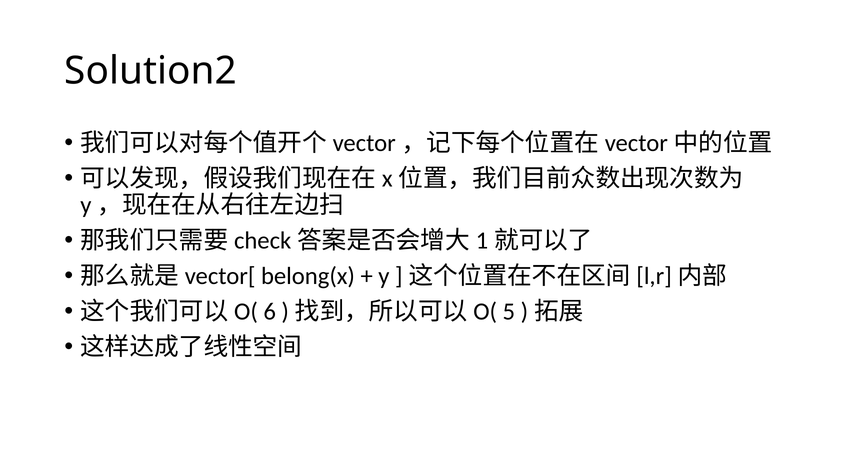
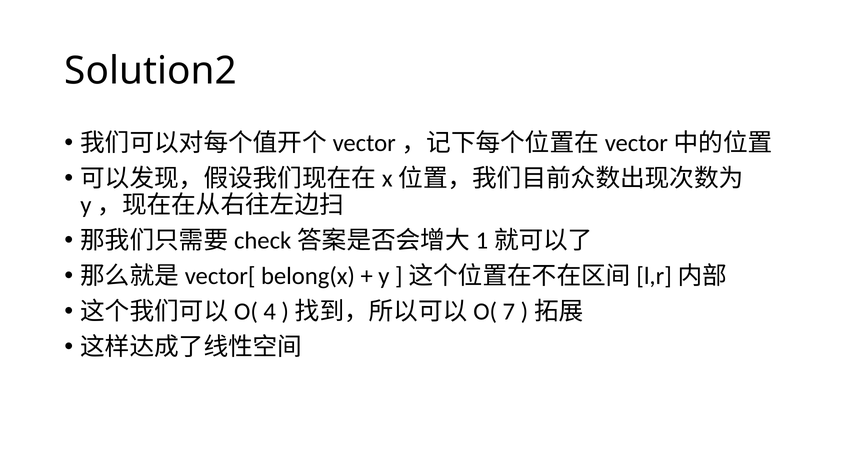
6: 6 -> 4 (270, 312)
5: 5 -> 7 (509, 312)
